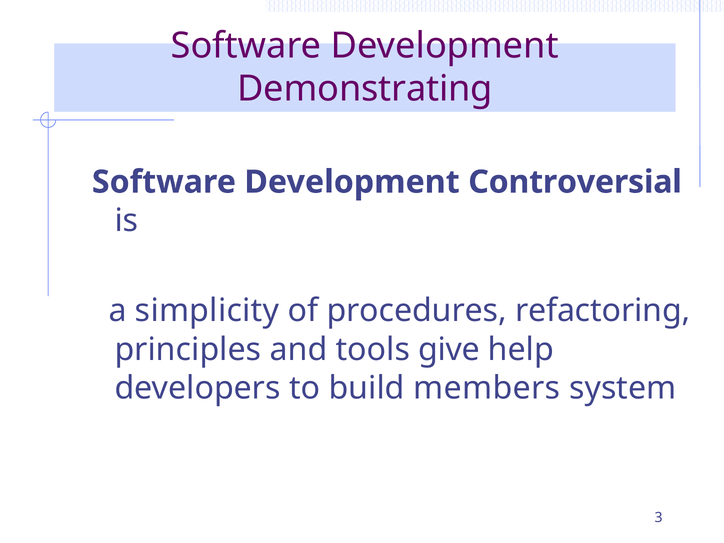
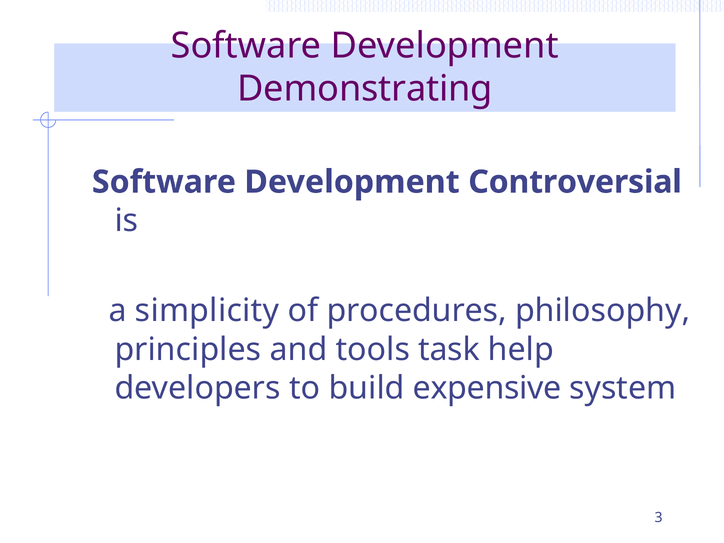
refactoring: refactoring -> philosophy (603, 311)
give: give -> task (449, 349)
members: members -> expensive (487, 388)
